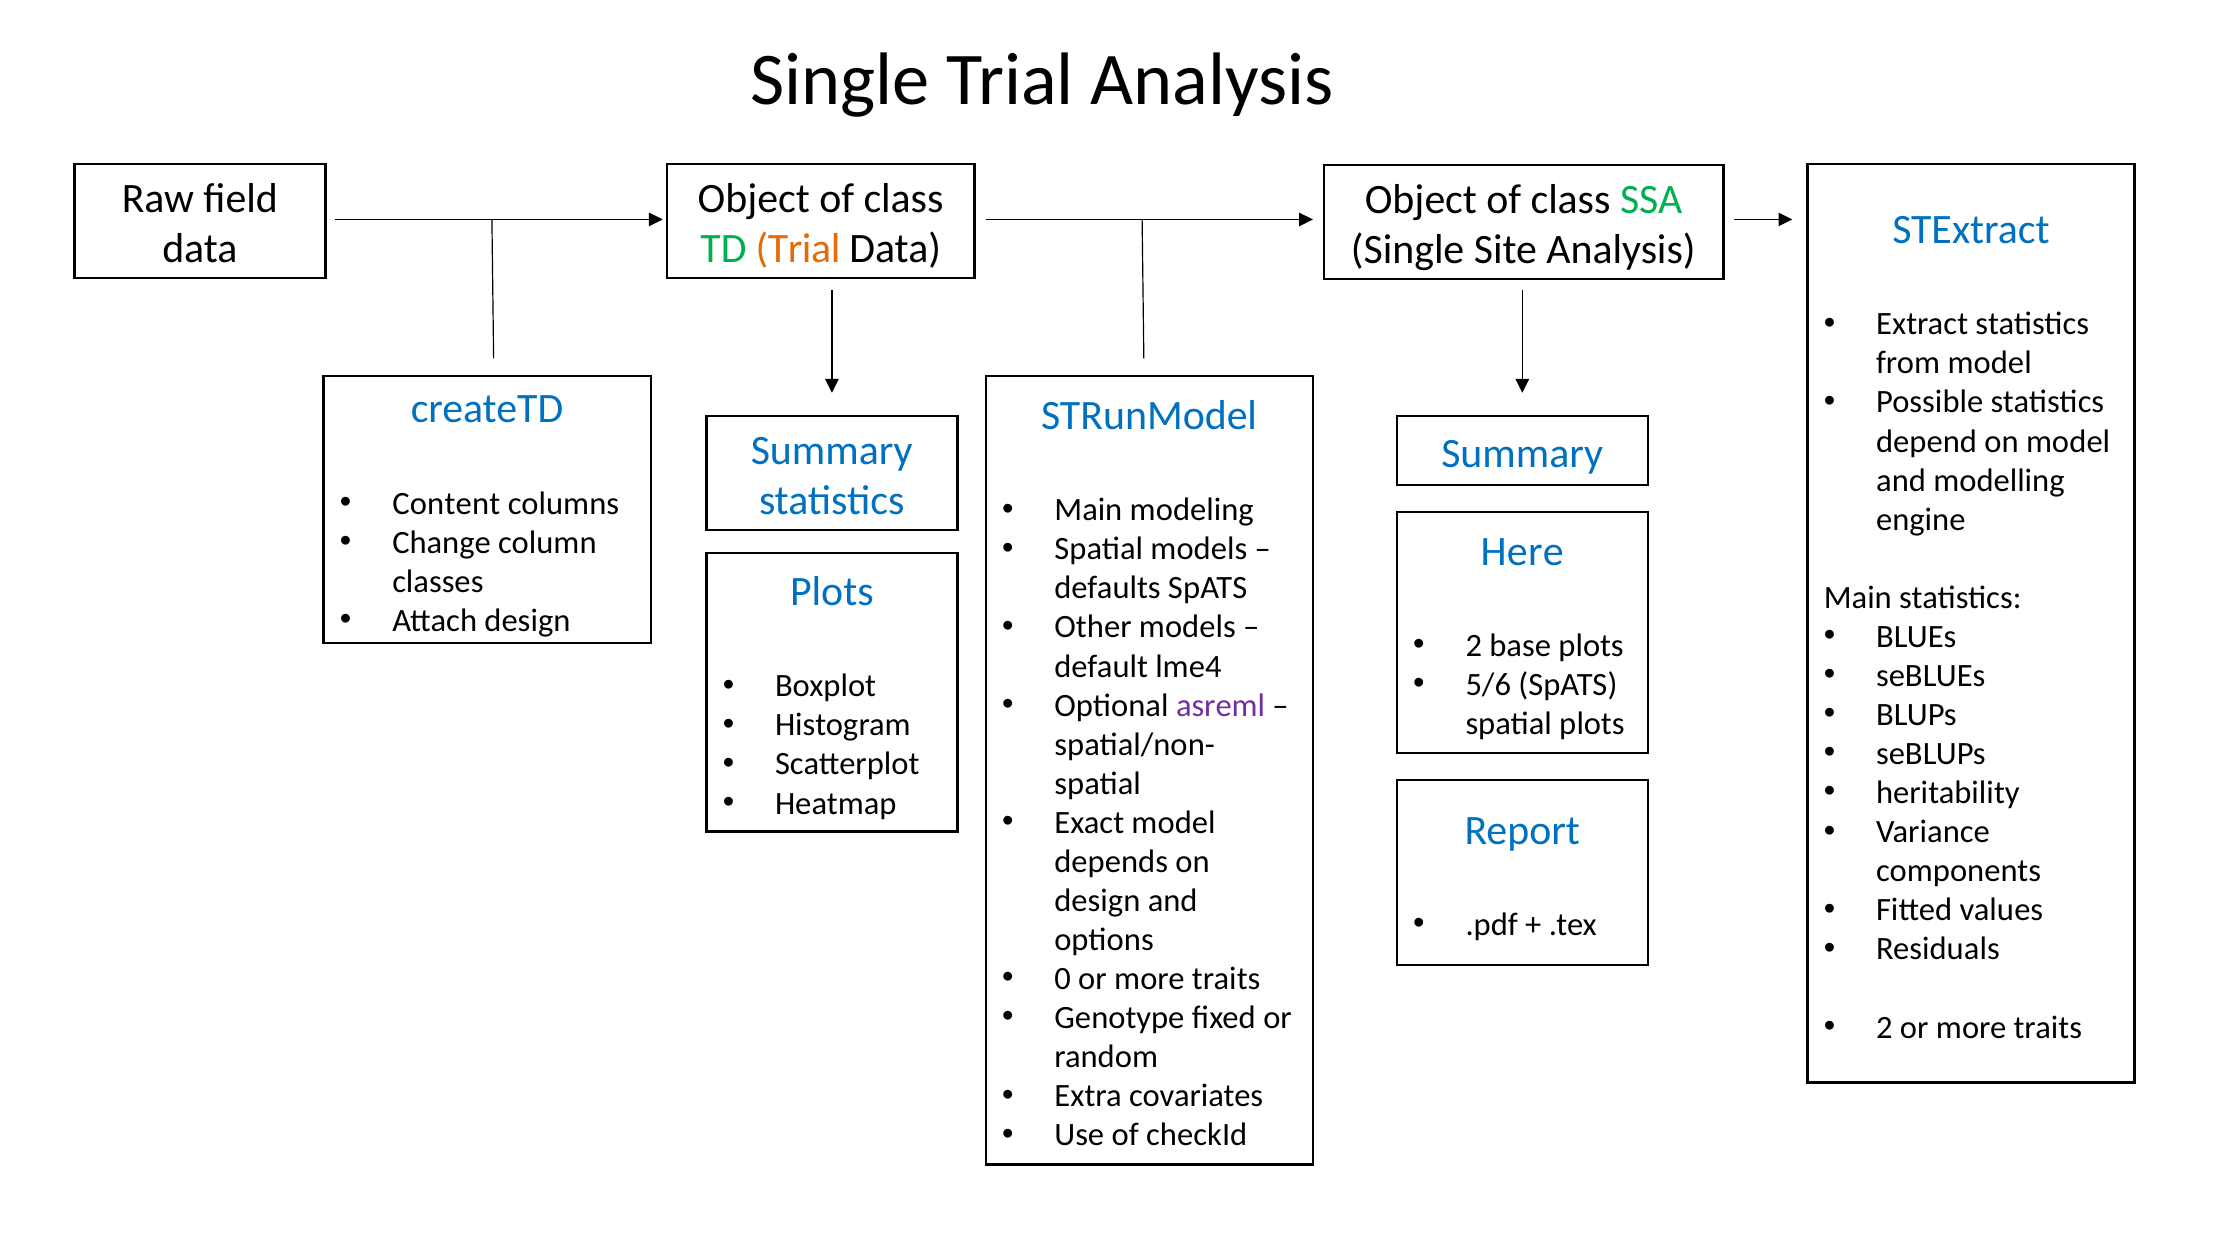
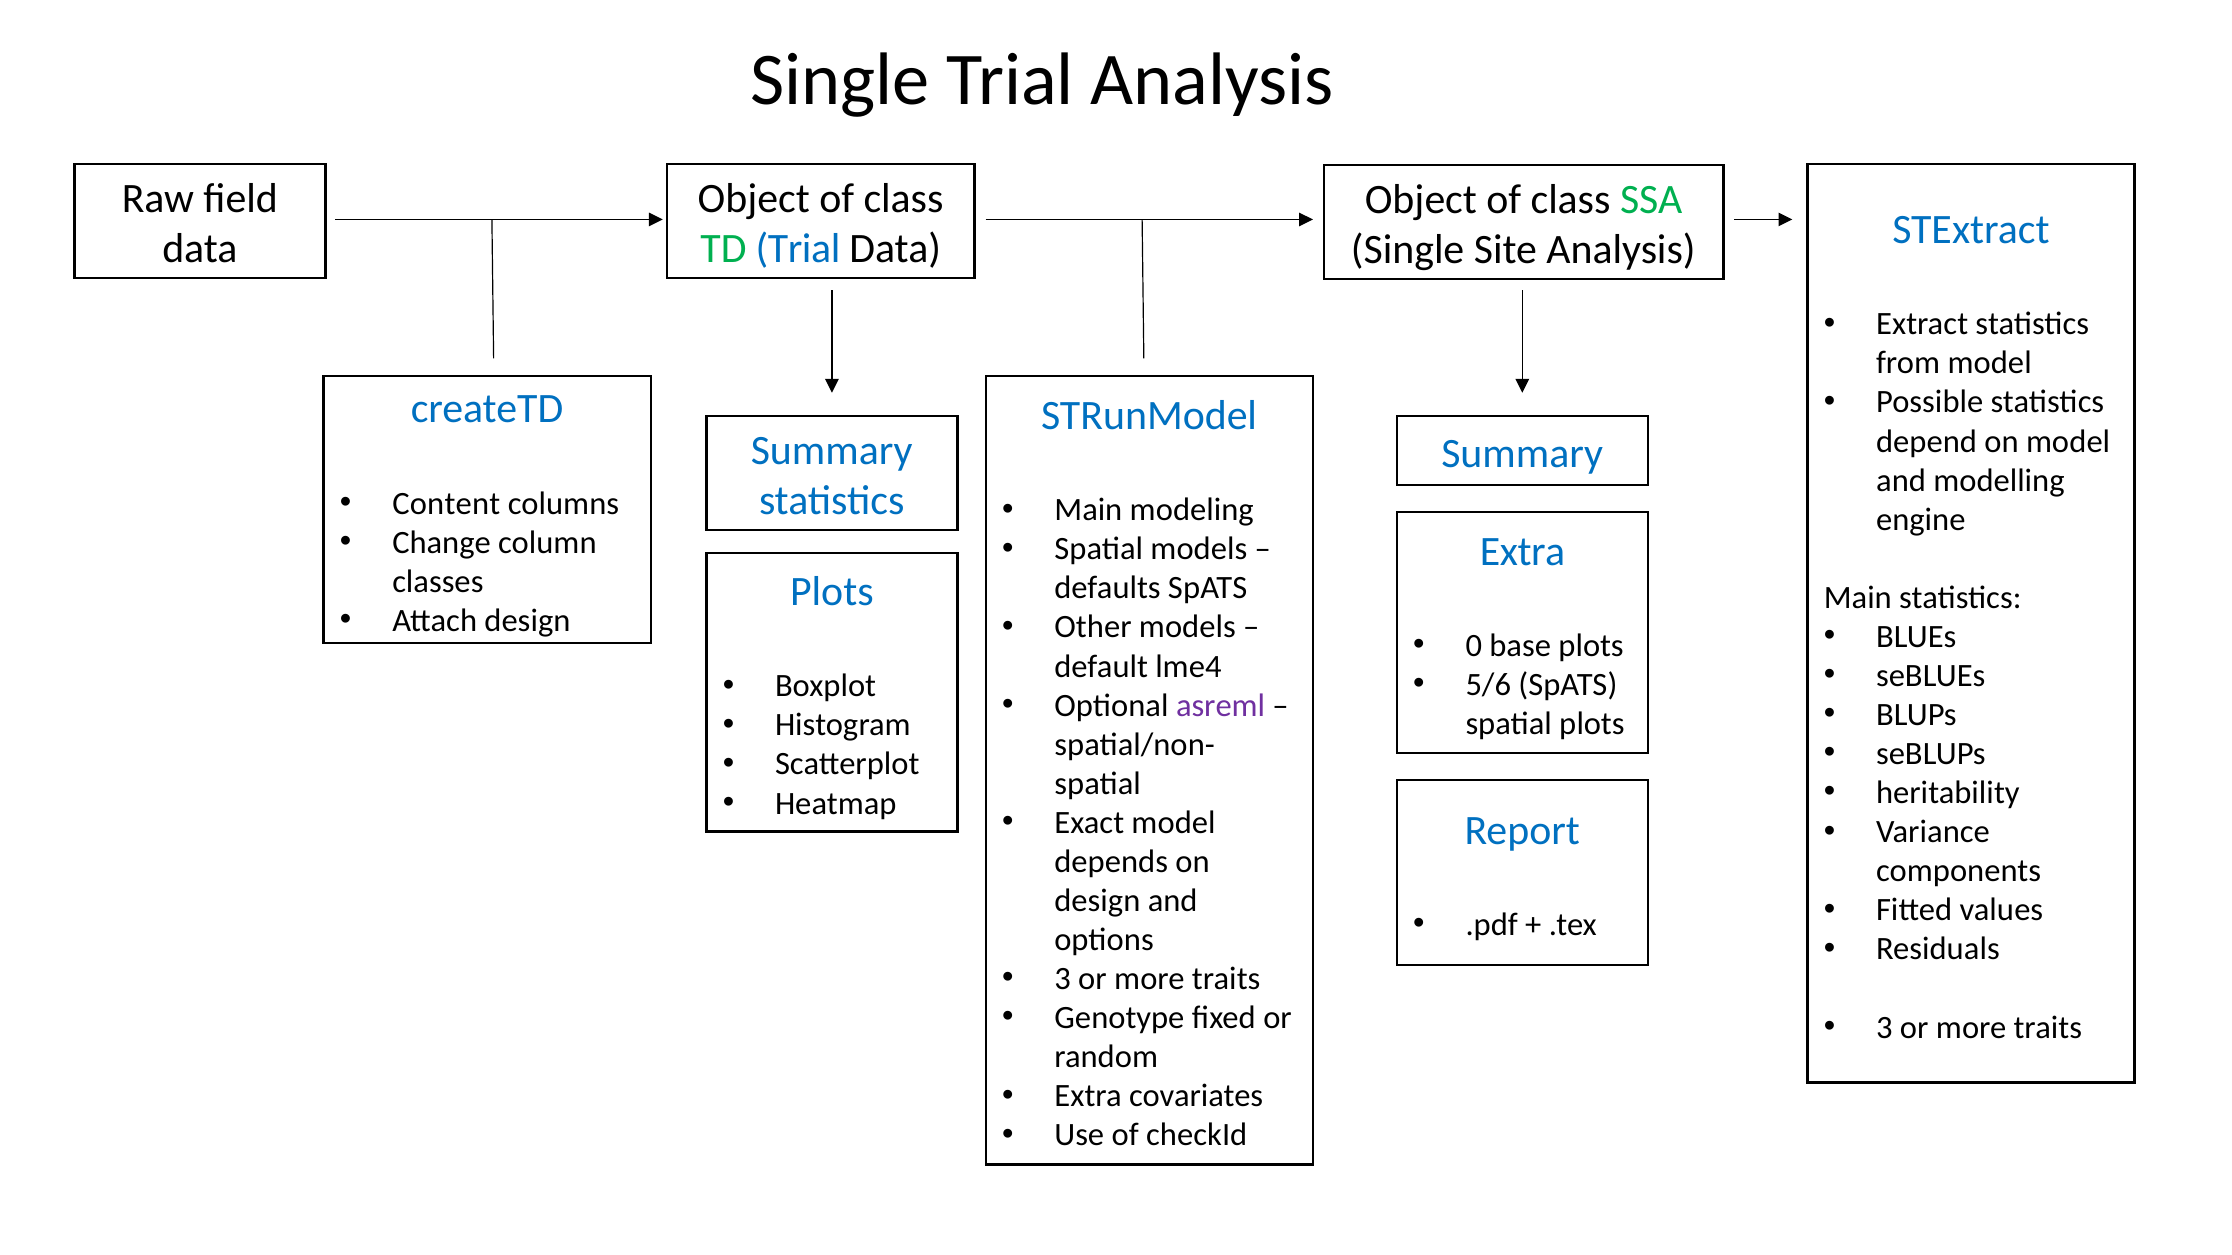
Trial colour: orange -> blue (798, 249)
Here: Here -> Extra (1523, 552)
2: 2 -> 0 (1474, 646)
0: 0 -> 3 (1063, 979)
2: 2 -> 3 (1884, 1028)
